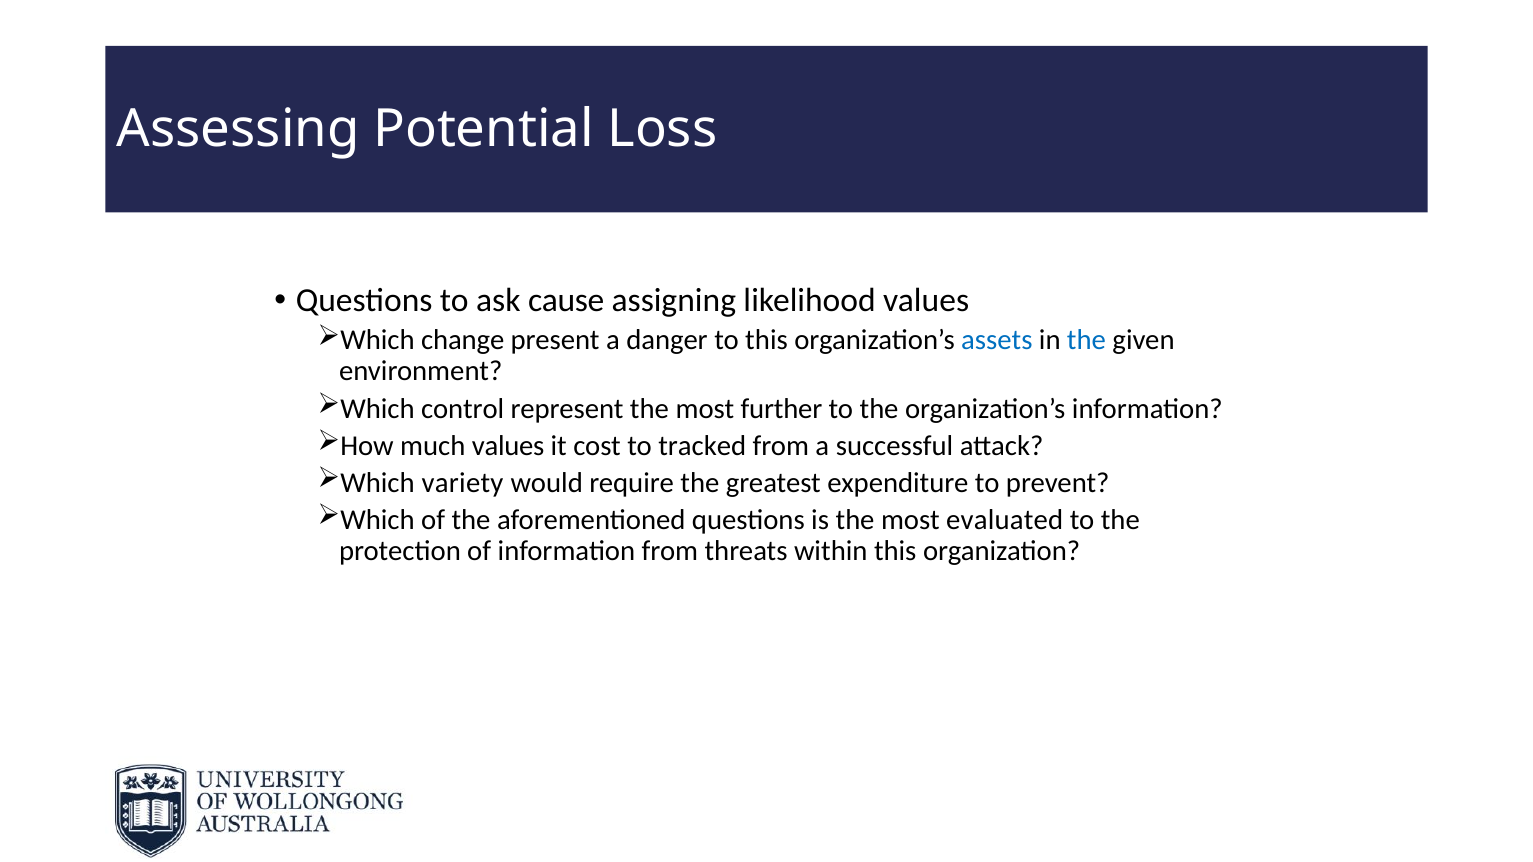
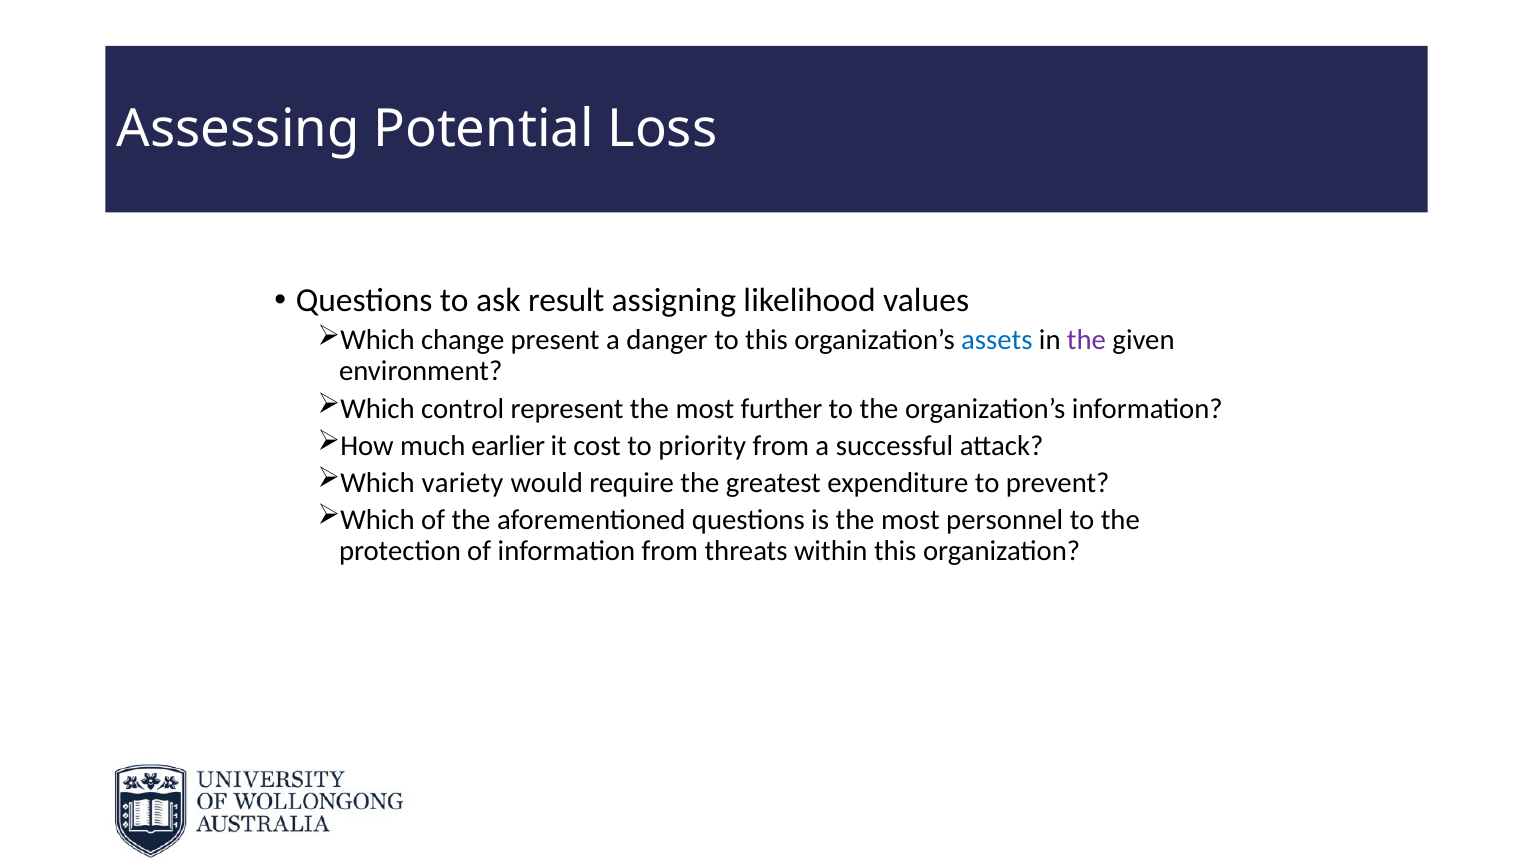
cause: cause -> result (566, 301)
the colour: blue -> purple (1086, 341)
much values: values -> earlier (508, 446)
tracked: tracked -> priority (702, 446)
evaluated: evaluated -> personnel (1005, 520)
